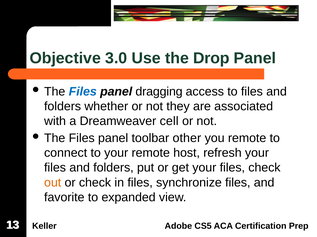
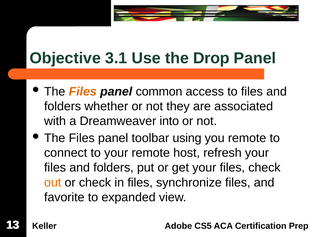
3.0: 3.0 -> 3.1 (116, 58)
Files colour: blue -> orange (83, 92)
dragging: dragging -> common (159, 92)
cell: cell -> into (169, 121)
other: other -> using (187, 139)
